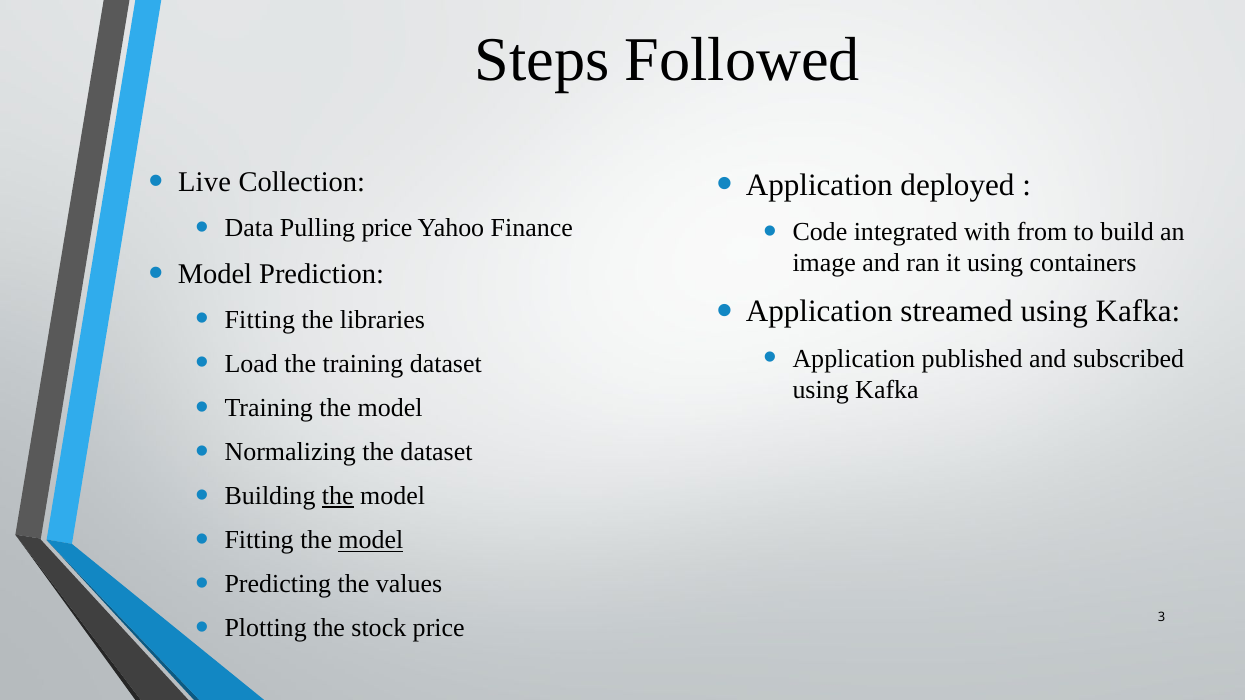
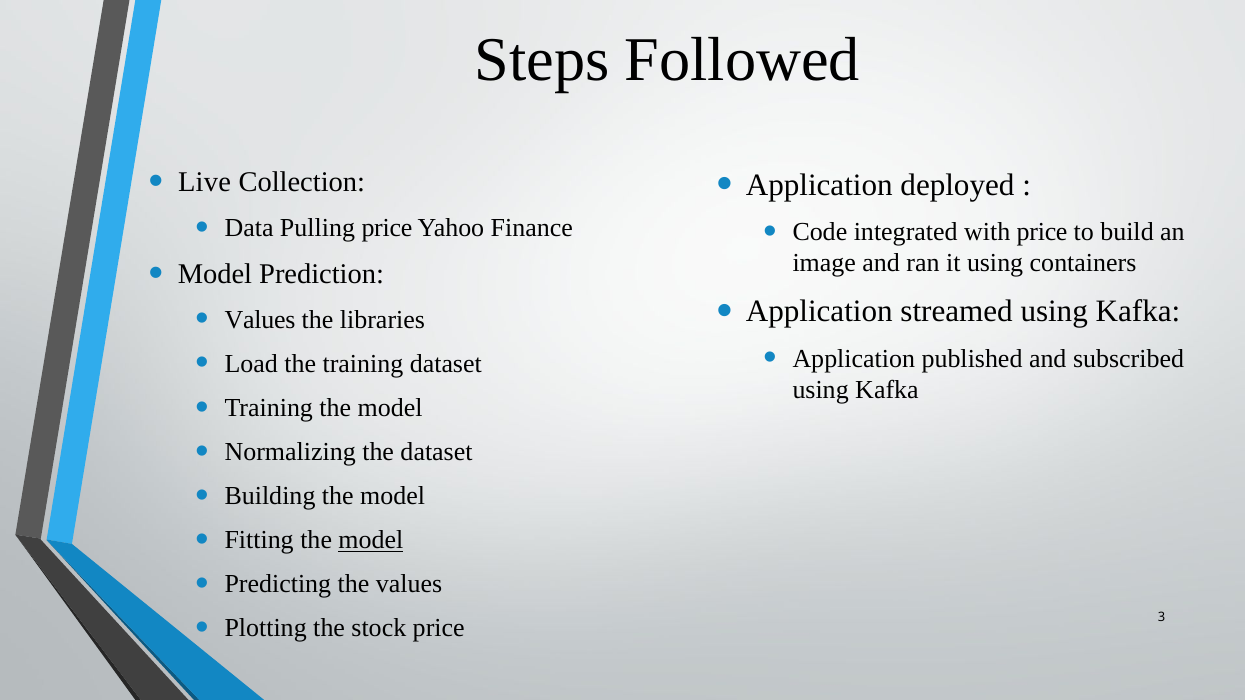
with from: from -> price (1042, 232)
Fitting: Fitting -> Values (260, 320)
the underline: present -> none (338, 496)
